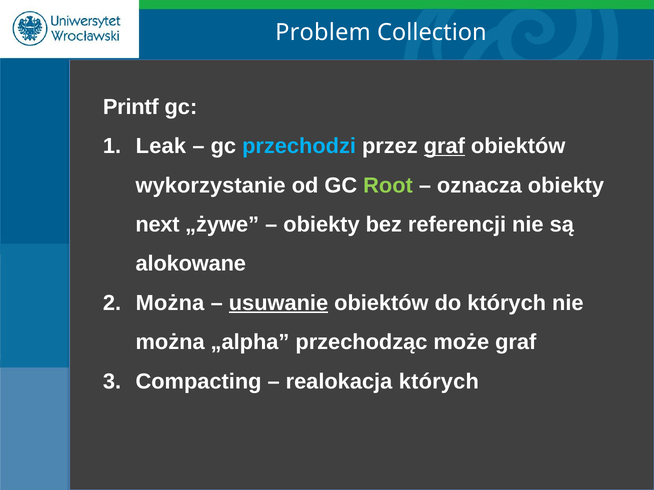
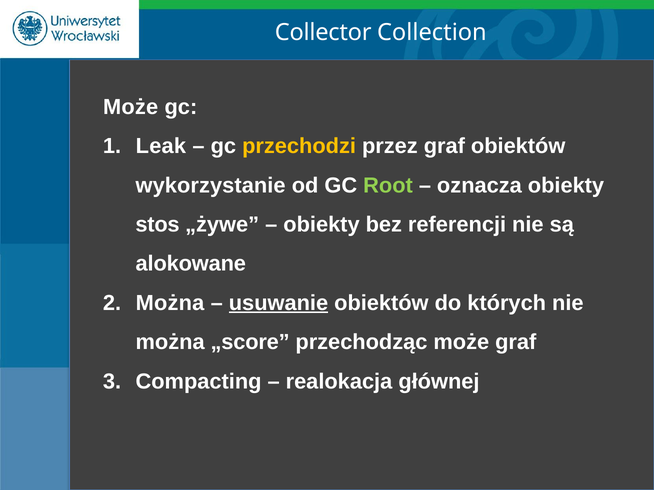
Problem: Problem -> Collector (323, 33)
Printf: Printf -> Może (131, 107)
przechodzi colour: light blue -> yellow (299, 146)
graf underline: present -> none (444, 146)
next: next -> stos (158, 225)
„alpha: „alpha -> „score (250, 343)
realokacja których: których -> głównej (439, 382)
